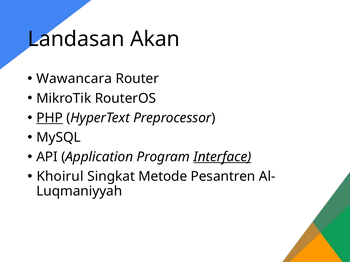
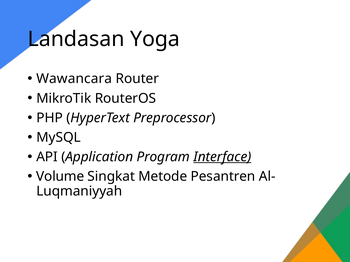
Akan: Akan -> Yoga (155, 39)
PHP underline: present -> none (50, 118)
Khoirul: Khoirul -> Volume (60, 177)
